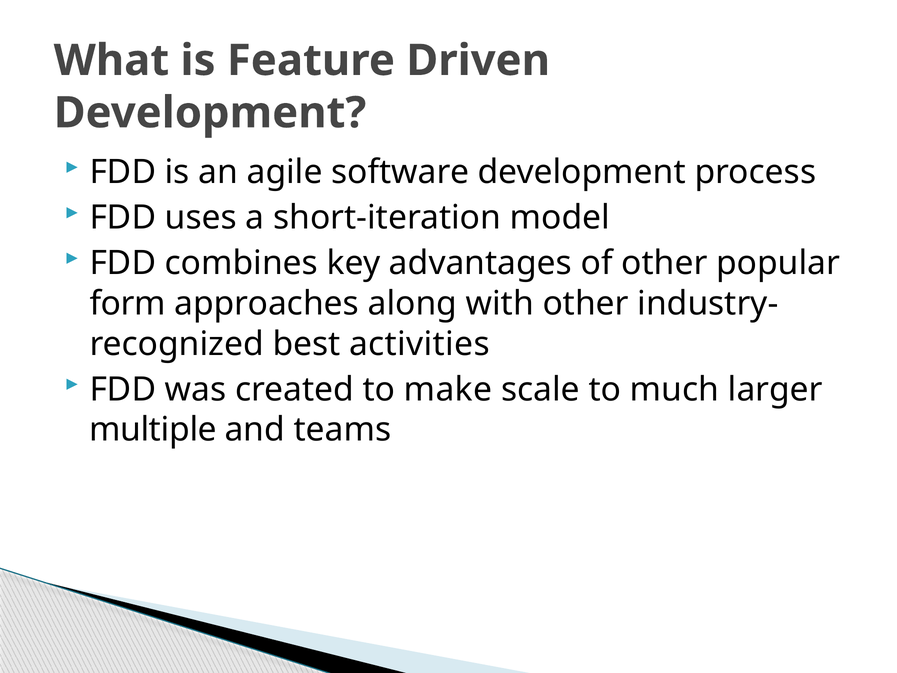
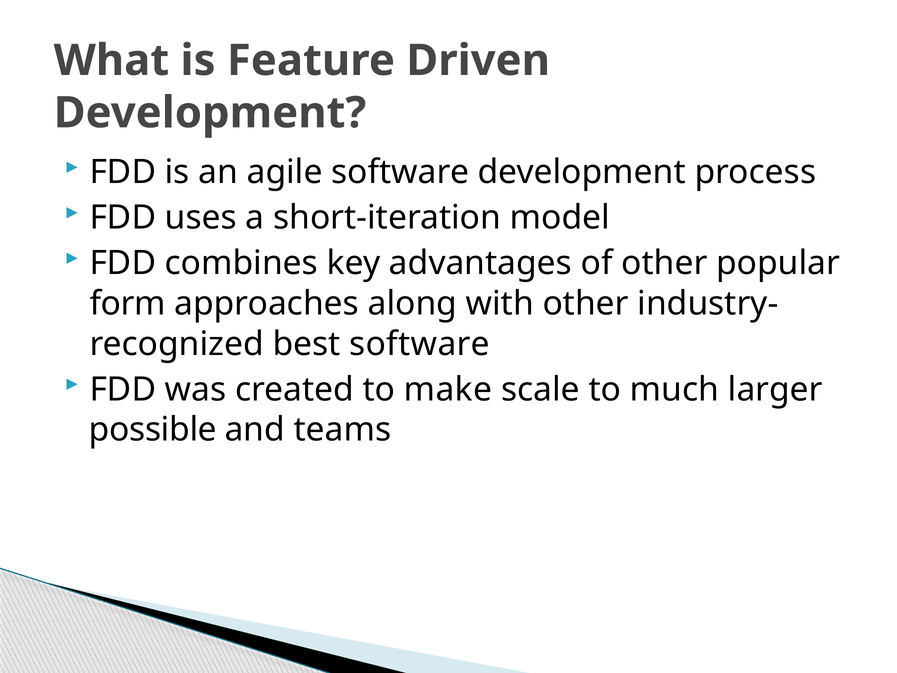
best activities: activities -> software (420, 344)
multiple: multiple -> possible (153, 430)
